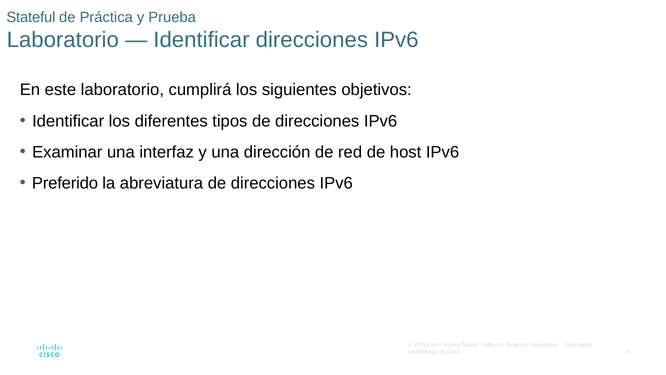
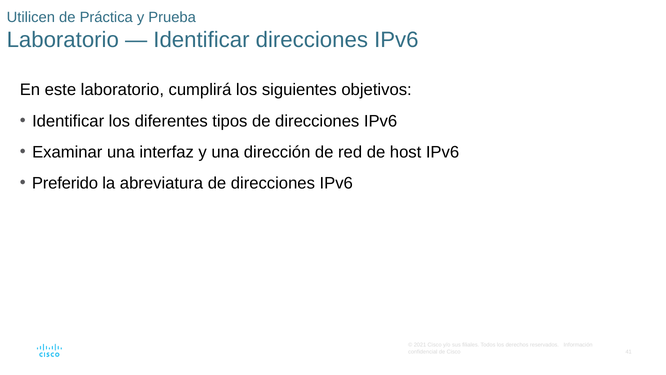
Stateful: Stateful -> Utilicen (31, 17)
